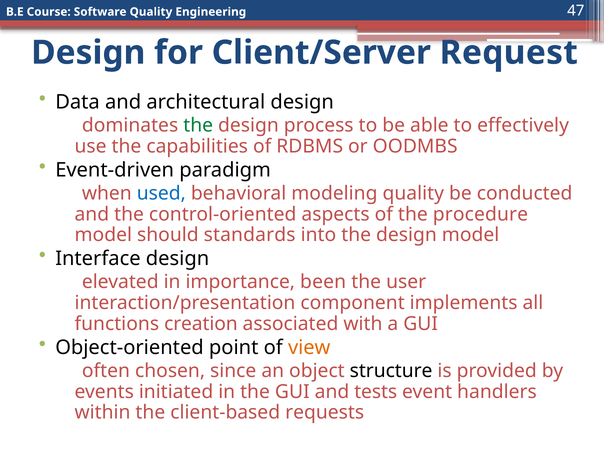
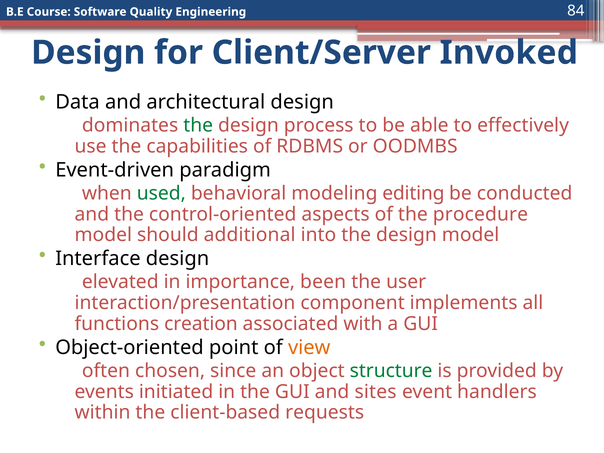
47: 47 -> 84 (576, 11)
Request: Request -> Invoked (509, 53)
used colour: blue -> green (161, 193)
modeling quality: quality -> editing (413, 193)
standards: standards -> additional (250, 235)
structure colour: black -> green (391, 371)
tests: tests -> sites (376, 392)
